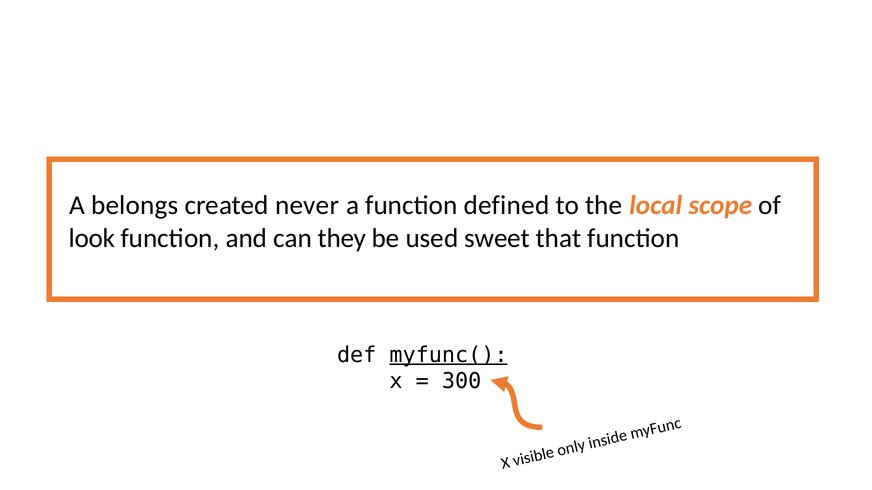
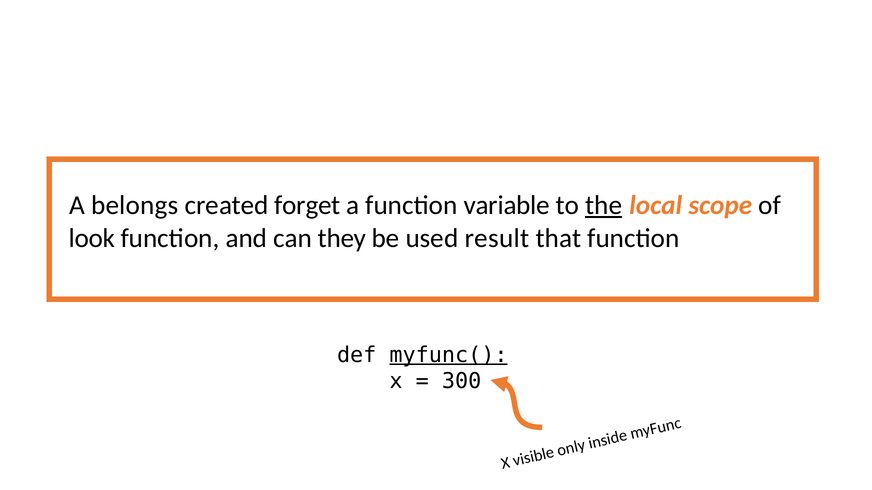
never: never -> forget (307, 206)
defined: defined -> variable (507, 206)
the underline: none -> present (604, 206)
sweet: sweet -> result (497, 238)
